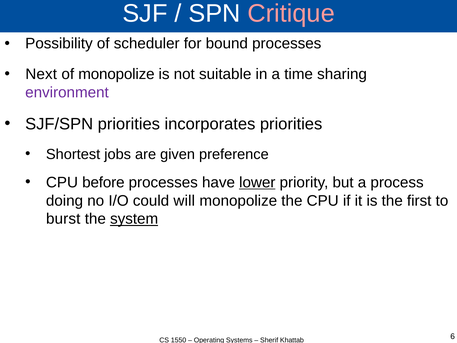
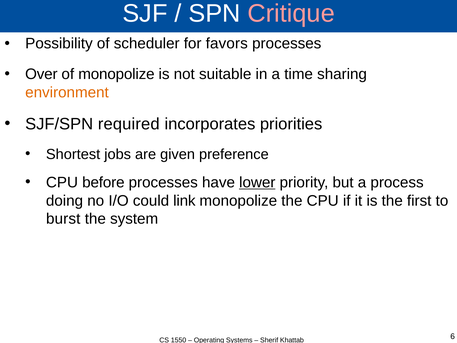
bound: bound -> favors (227, 44)
Next: Next -> Over (41, 74)
environment colour: purple -> orange (67, 92)
SJF/SPN priorities: priorities -> required (129, 124)
will: will -> link (184, 201)
system underline: present -> none (134, 219)
